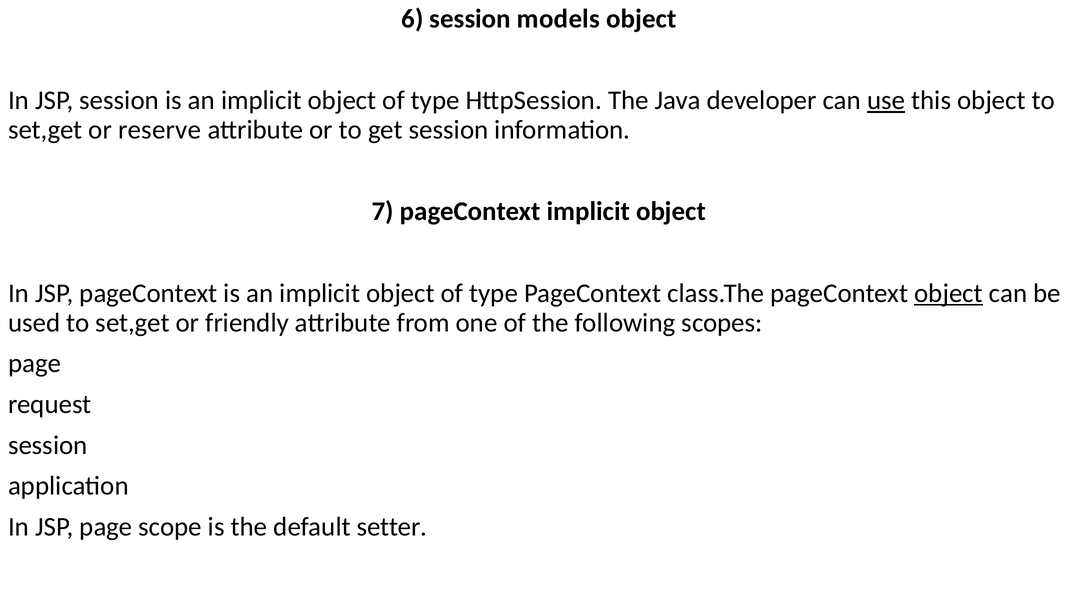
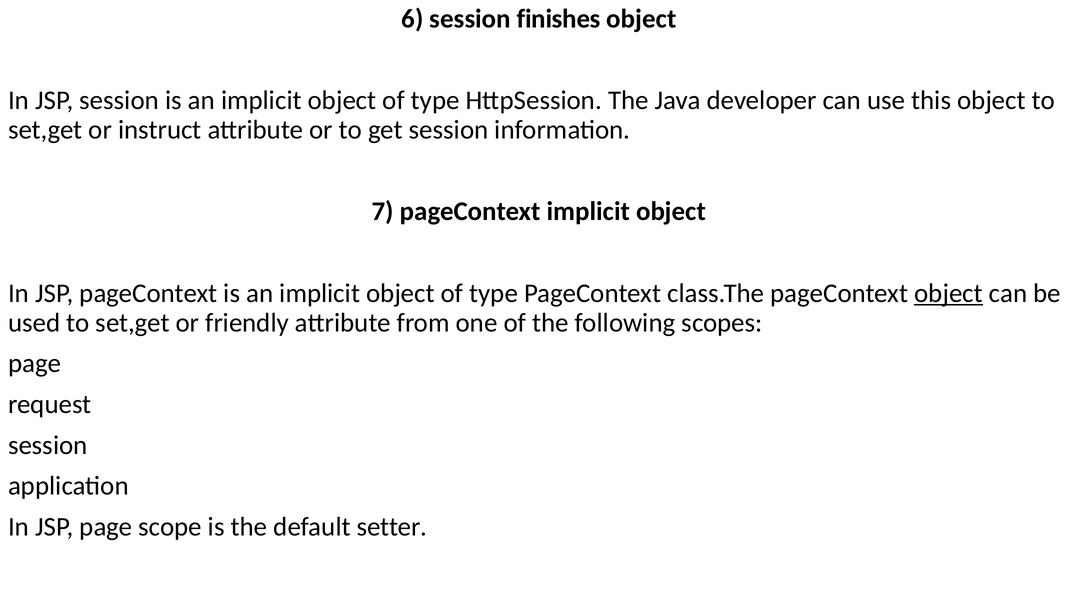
models: models -> finishes (559, 19)
use underline: present -> none (886, 100)
reserve: reserve -> instruct (160, 130)
